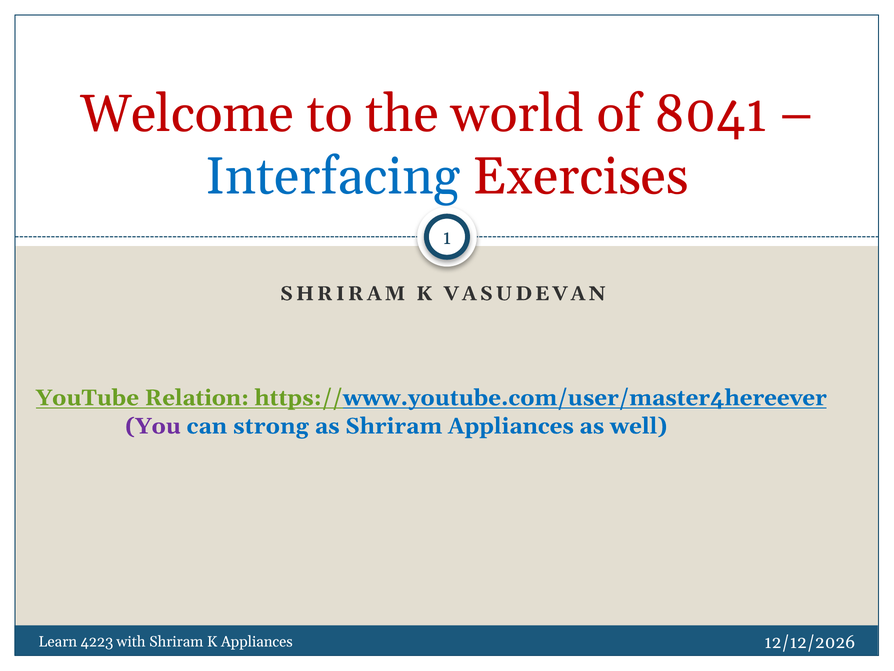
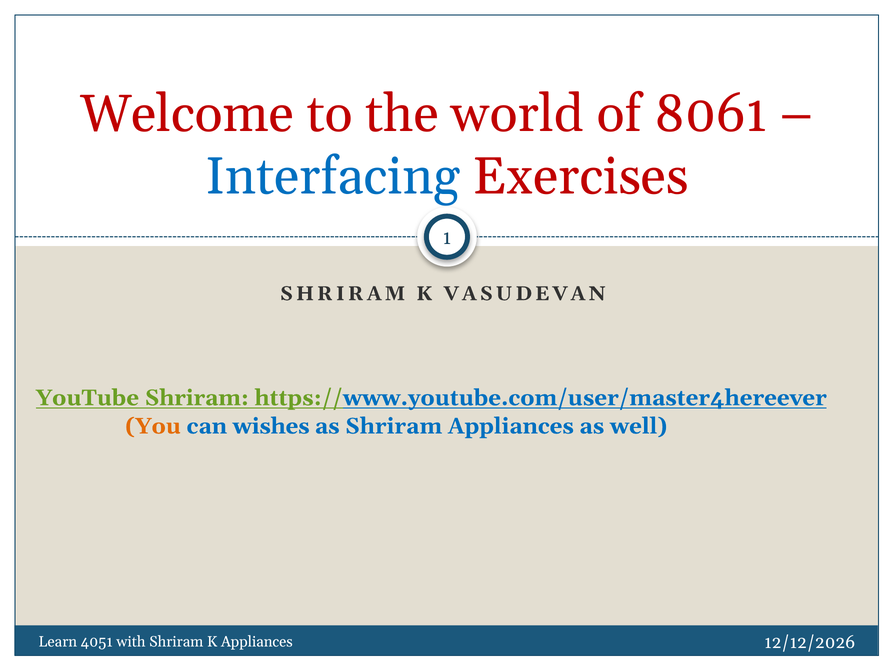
8041: 8041 -> 8061 (711, 114)
YouTube Relation: Relation -> Shriram (197, 397)
You colour: purple -> orange (153, 426)
strong: strong -> wishes (271, 426)
4223: 4223 -> 4051 (97, 641)
